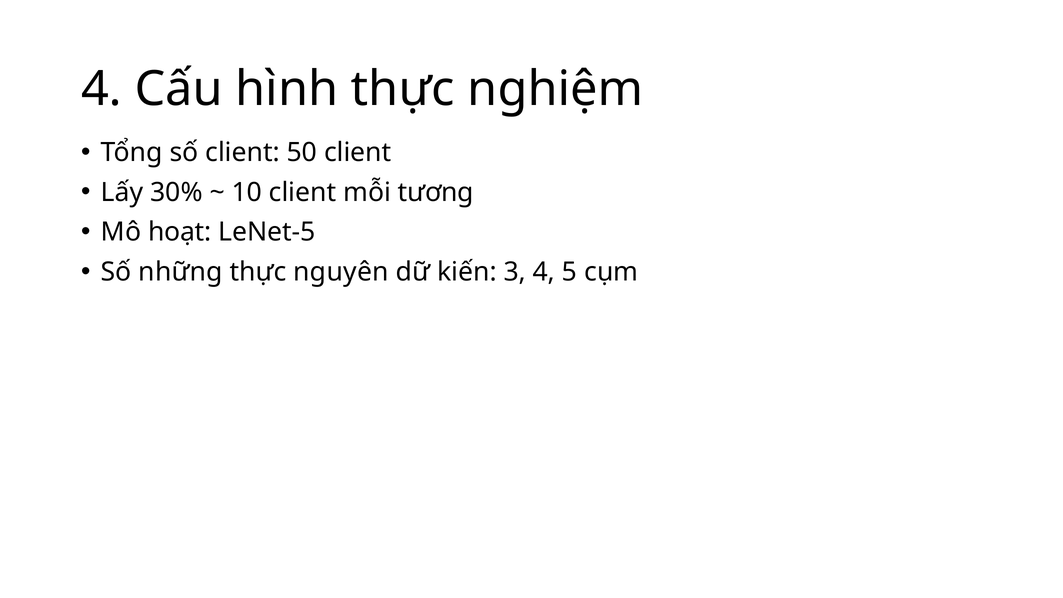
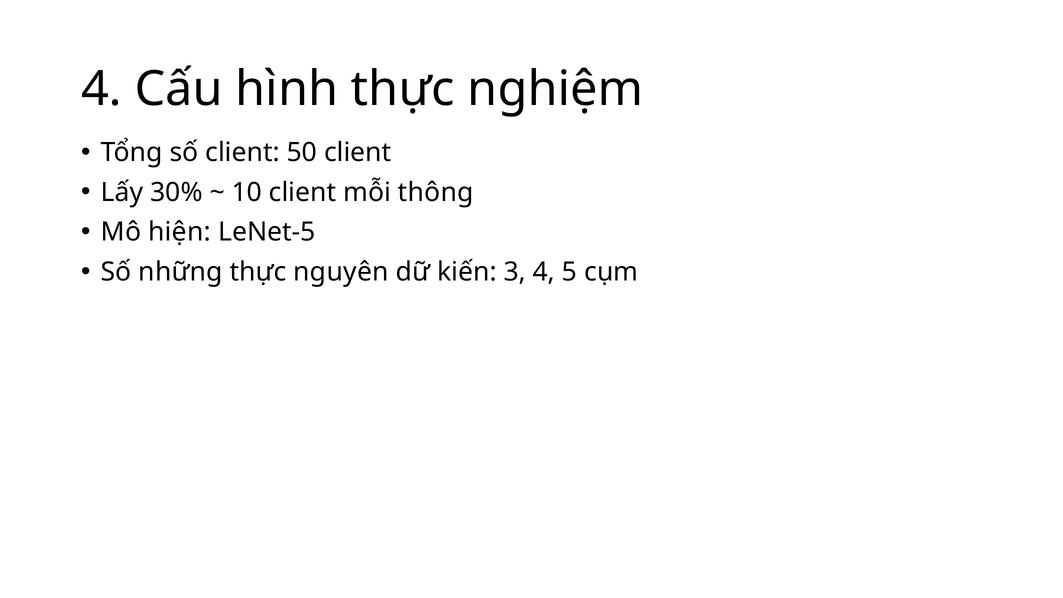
tương: tương -> thông (436, 192)
hoạt: hoạt -> hiện (179, 232)
